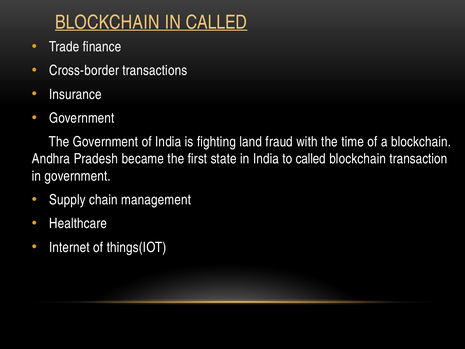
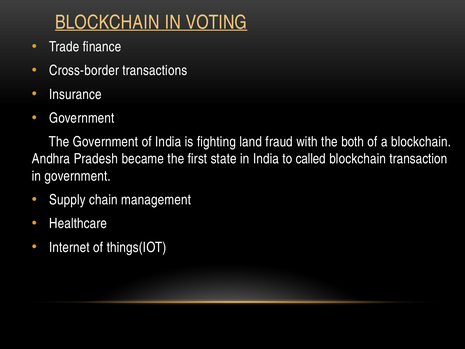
IN CALLED: CALLED -> VOTING (216, 22)
time: time -> both (353, 142)
